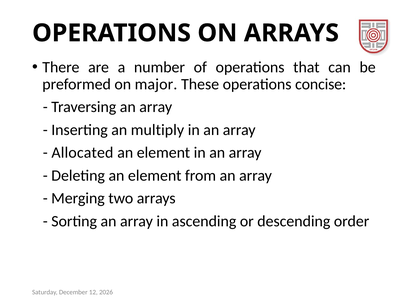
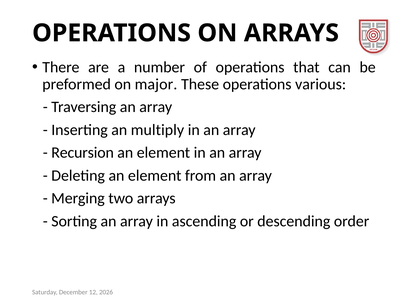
concise: concise -> various (321, 84)
Allocated: Allocated -> Recursion (83, 153)
